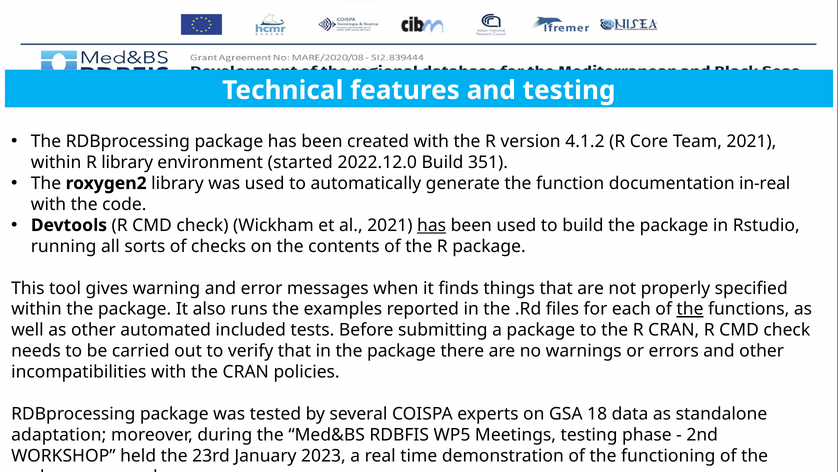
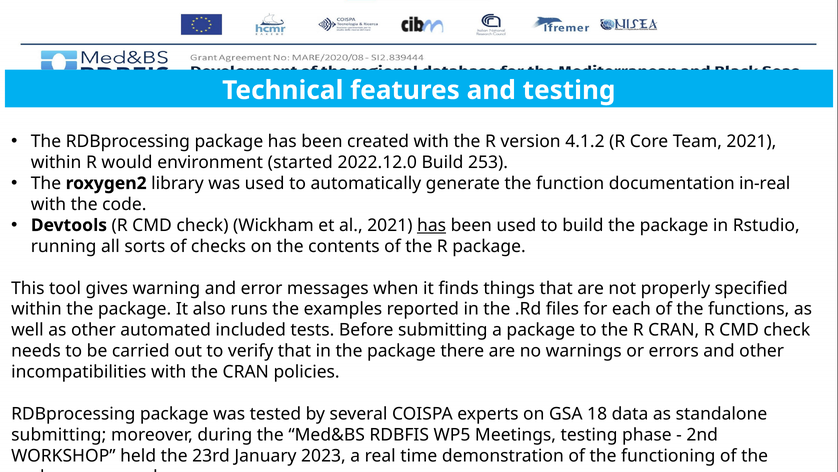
R library: library -> would (127, 162)
351: 351 -> 253 (488, 162)
the underline: present -> none (690, 309)
adaptation: adaptation -> submitting (59, 435)
